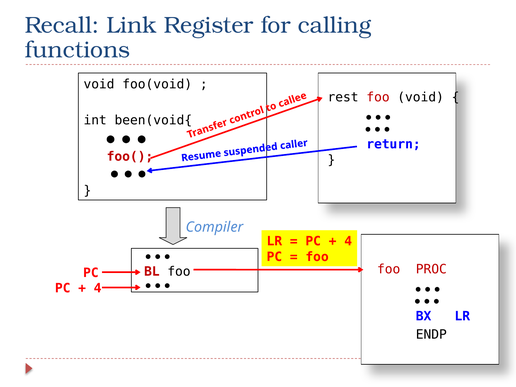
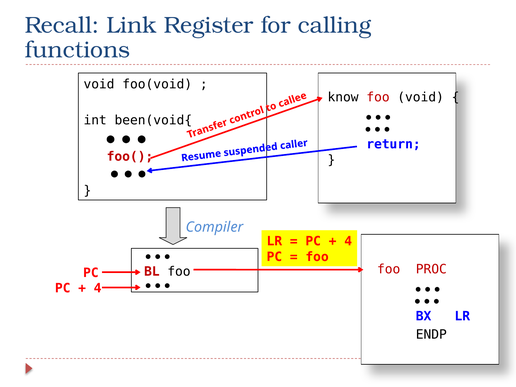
rest: rest -> know (343, 97)
